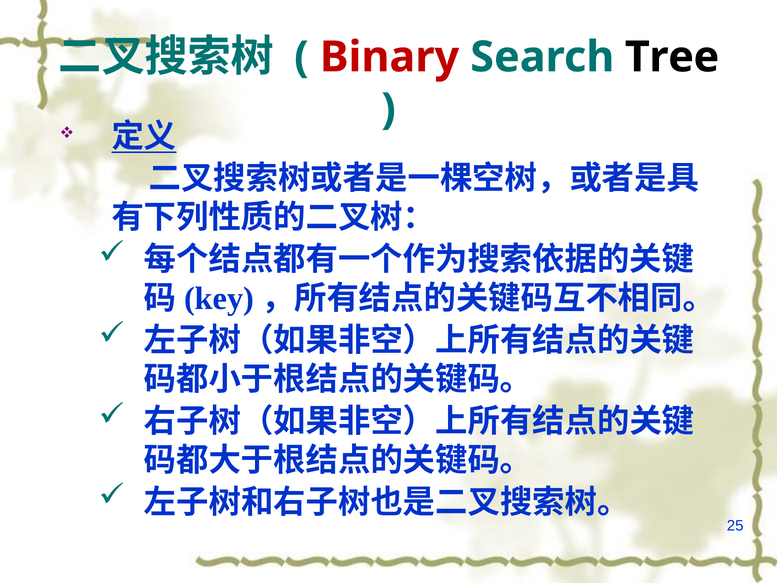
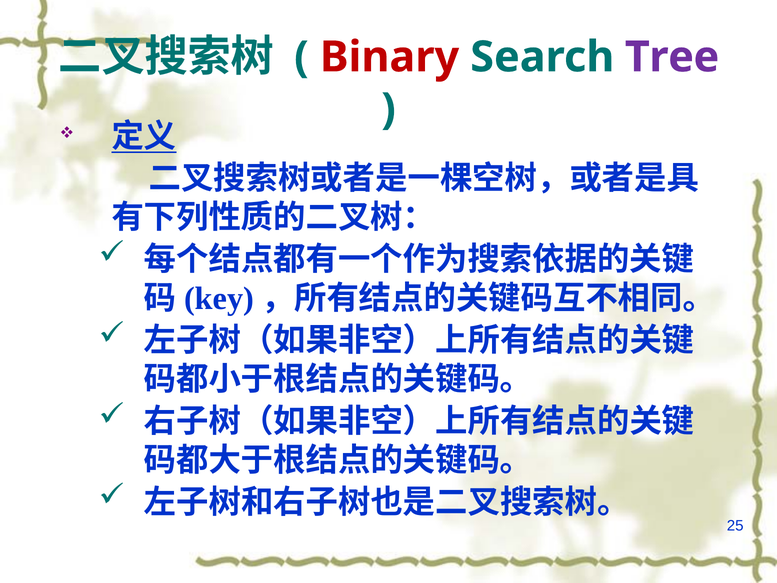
Tree colour: black -> purple (672, 57)
